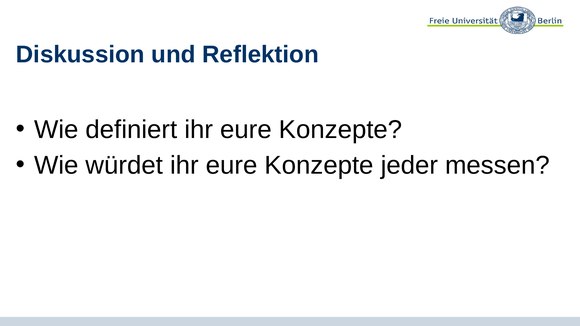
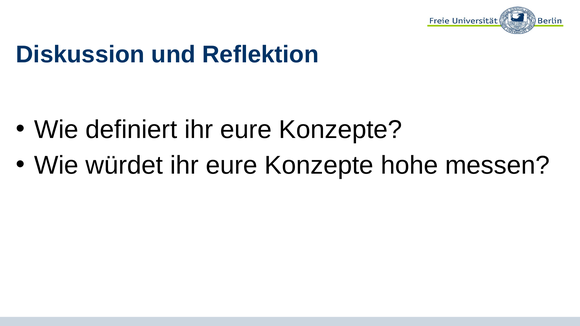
jeder: jeder -> hohe (409, 165)
